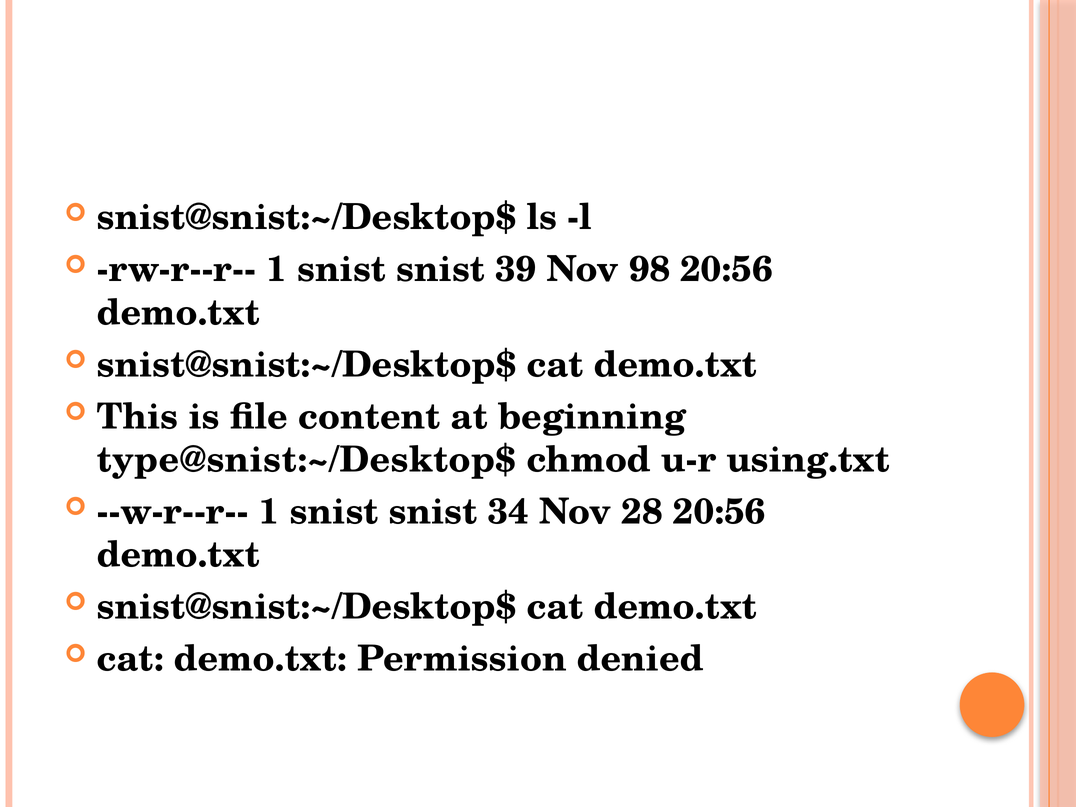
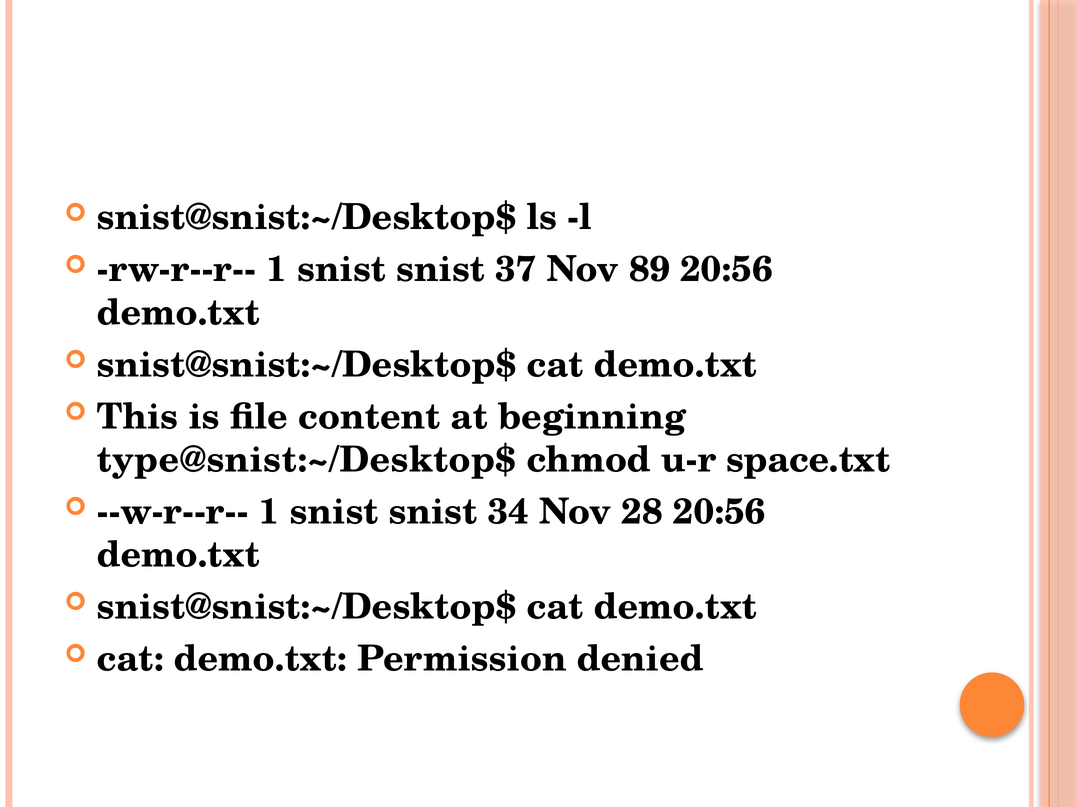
39: 39 -> 37 (516, 270)
98: 98 -> 89 (650, 270)
using.txt: using.txt -> space.txt (808, 460)
